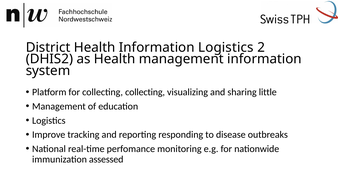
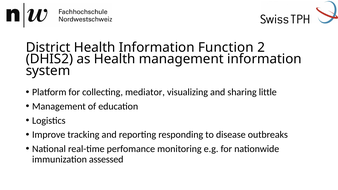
Information Logistics: Logistics -> Function (226, 48)
collecting collecting: collecting -> mediator (145, 92)
